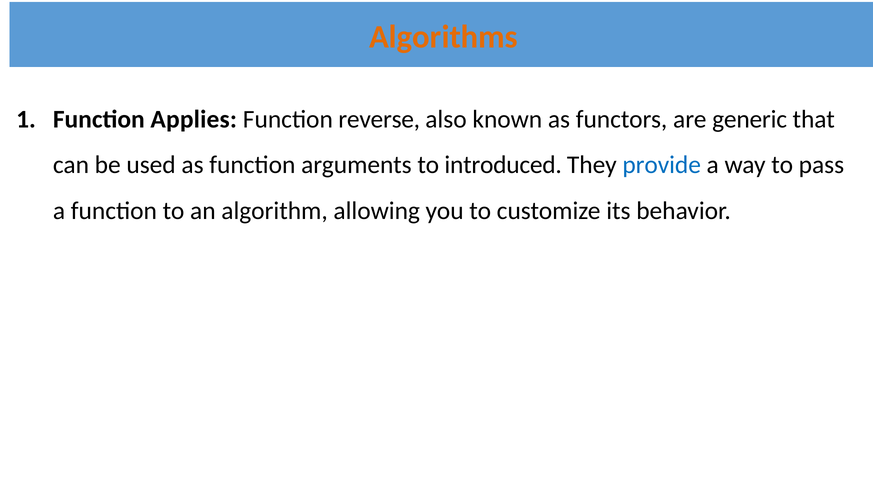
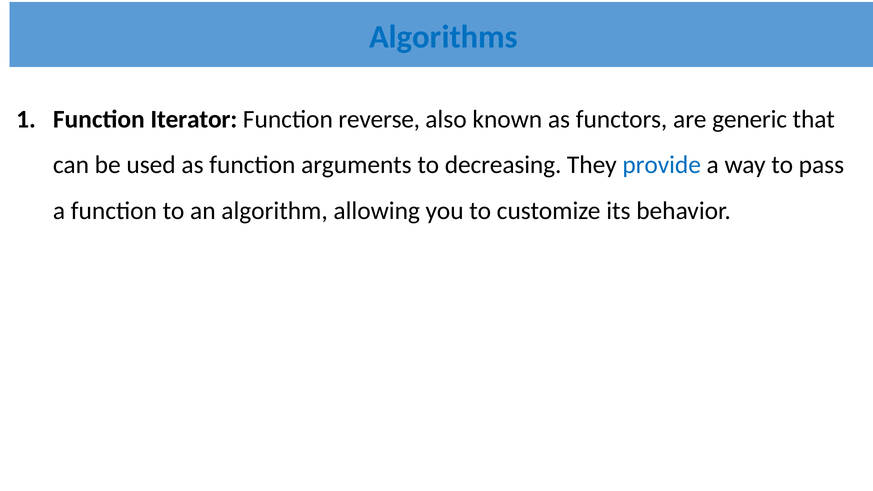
Algorithms colour: orange -> blue (444, 37)
Applies: Applies -> Iterator (194, 119)
introduced: introduced -> decreasing (503, 165)
